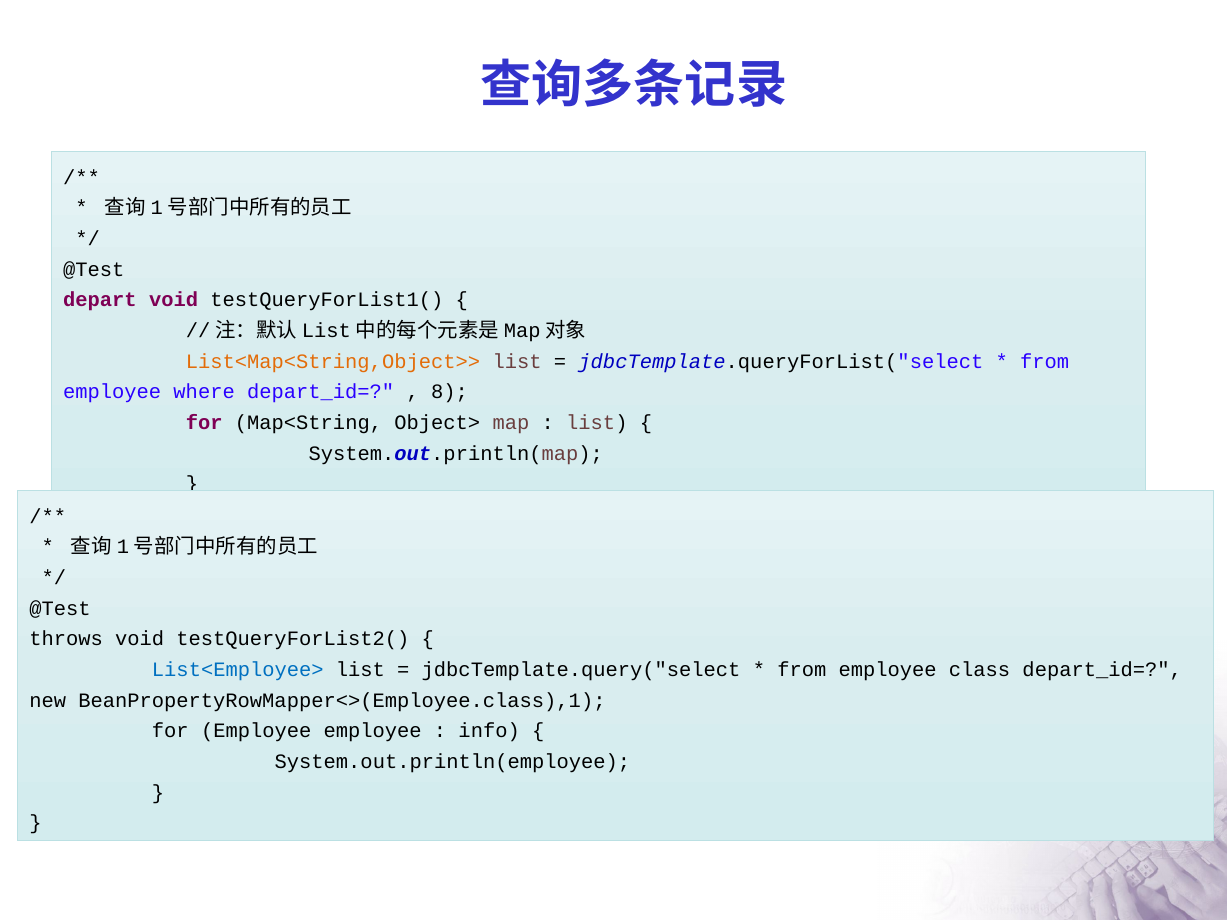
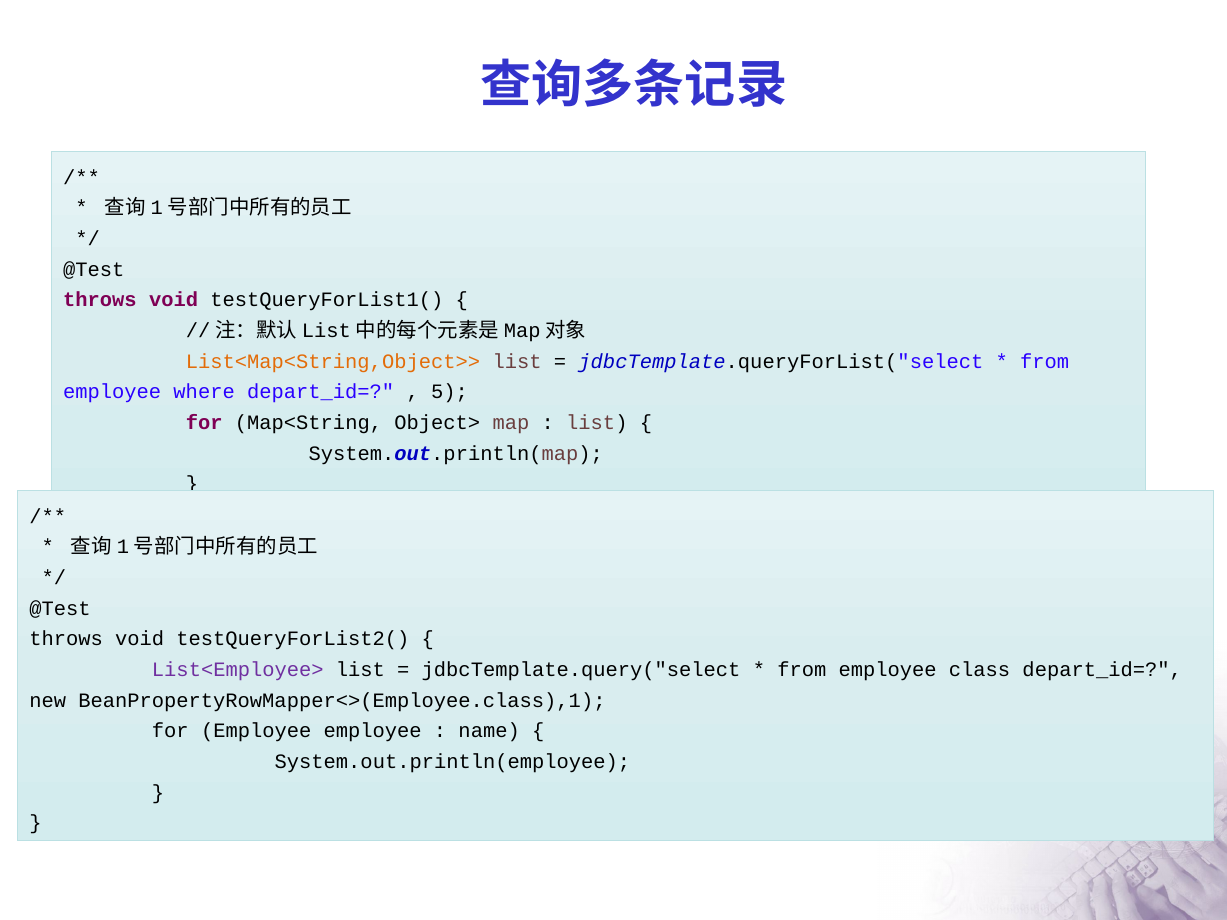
depart: depart -> throws (100, 300)
8: 8 -> 5 (450, 392)
List<Employee> colour: blue -> purple (238, 670)
info: info -> name (489, 731)
